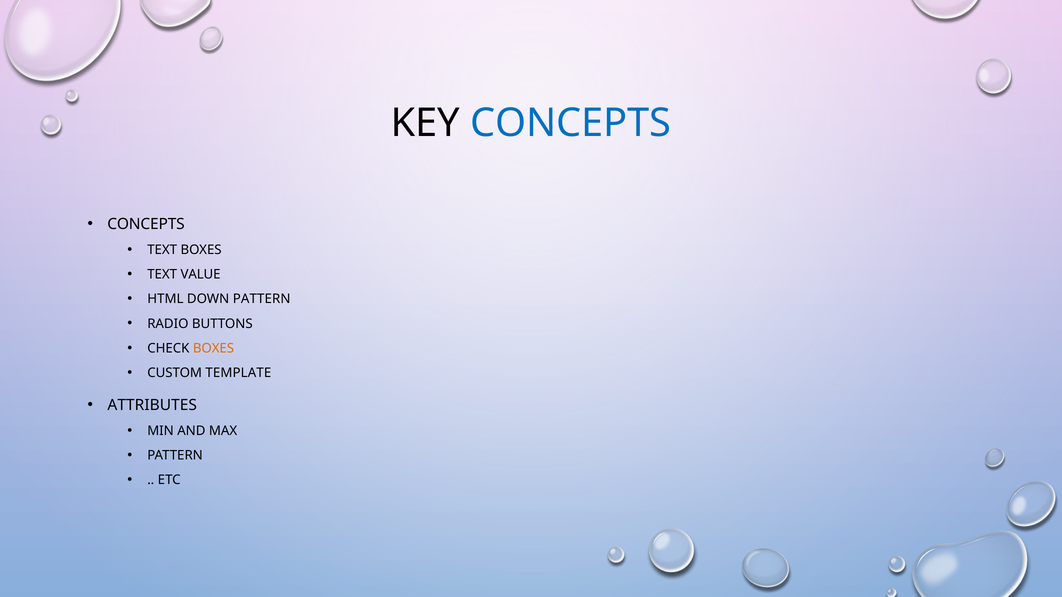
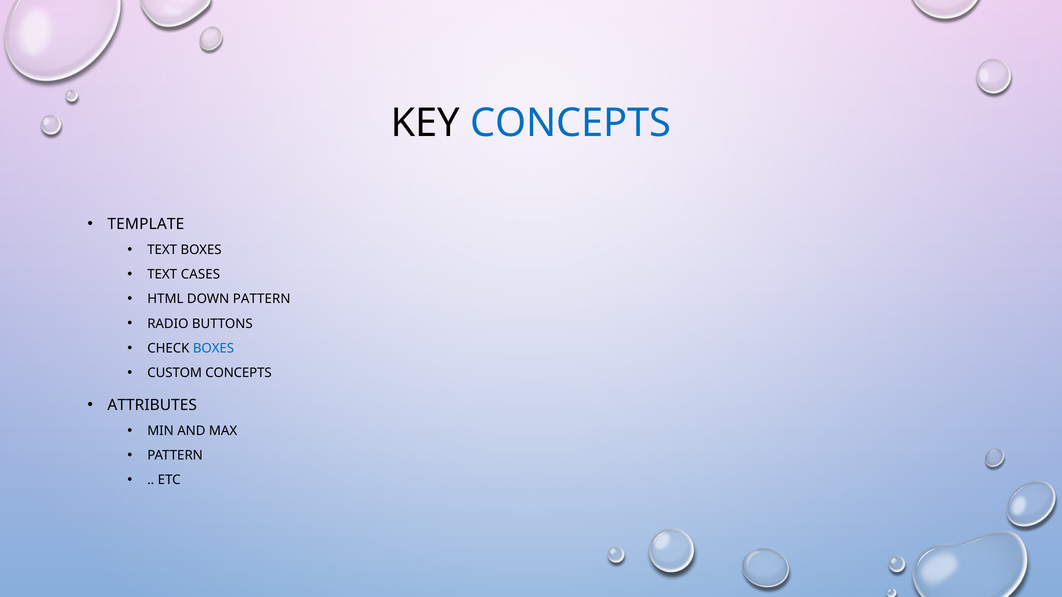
CONCEPTS: CONCEPTS -> TEMPLATE (146, 224)
VALUE: VALUE -> CASES (200, 275)
BOXES colour: orange -> blue (213, 348)
CUSTOM TEMPLATE: TEMPLATE -> CONCEPTS (238, 373)
